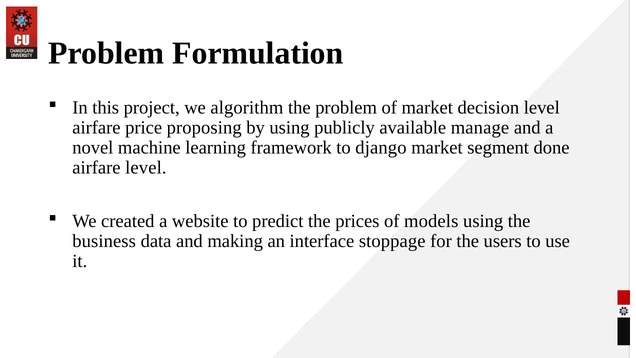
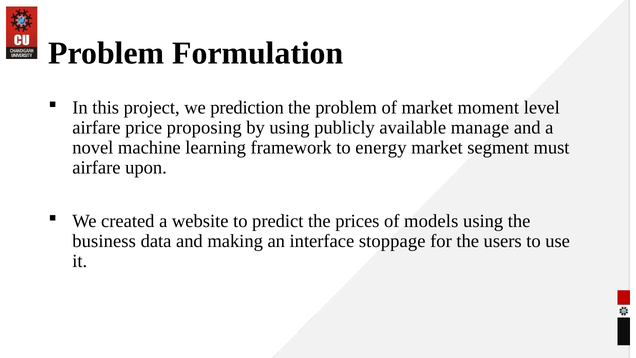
algorithm: algorithm -> prediction (247, 108)
decision: decision -> moment (488, 108)
django: django -> energy (381, 148)
done: done -> must (552, 148)
airfare level: level -> upon (146, 168)
